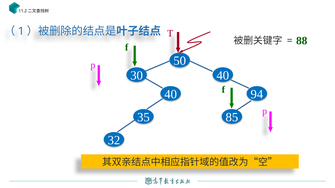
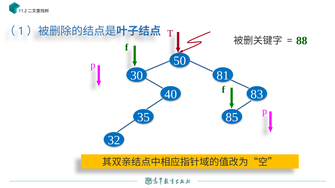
40: 40 -> 81 (223, 76)
94: 94 -> 83 (257, 94)
